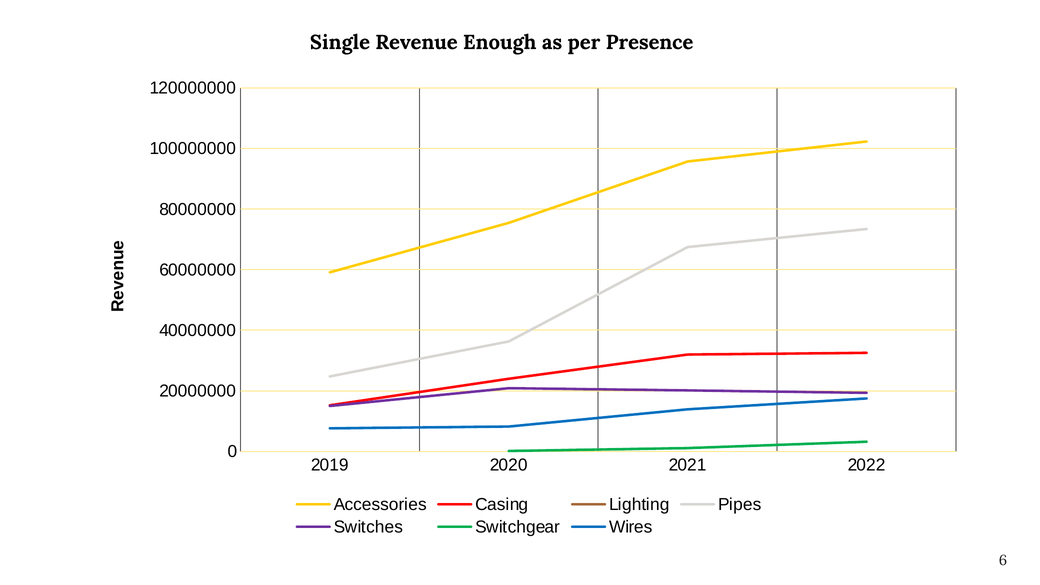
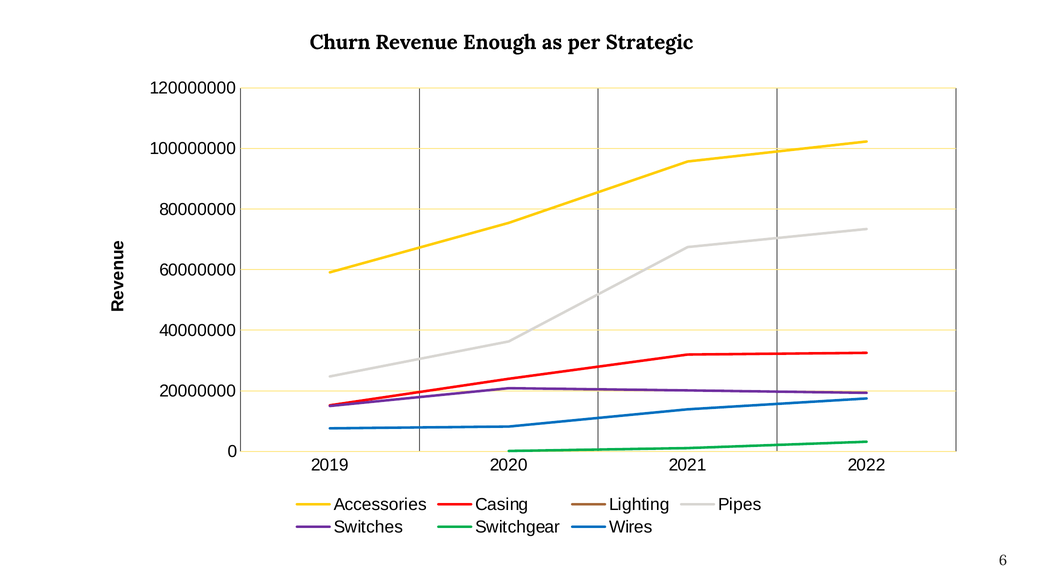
Single: Single -> Churn (340, 42)
Presence: Presence -> Strategic (650, 42)
